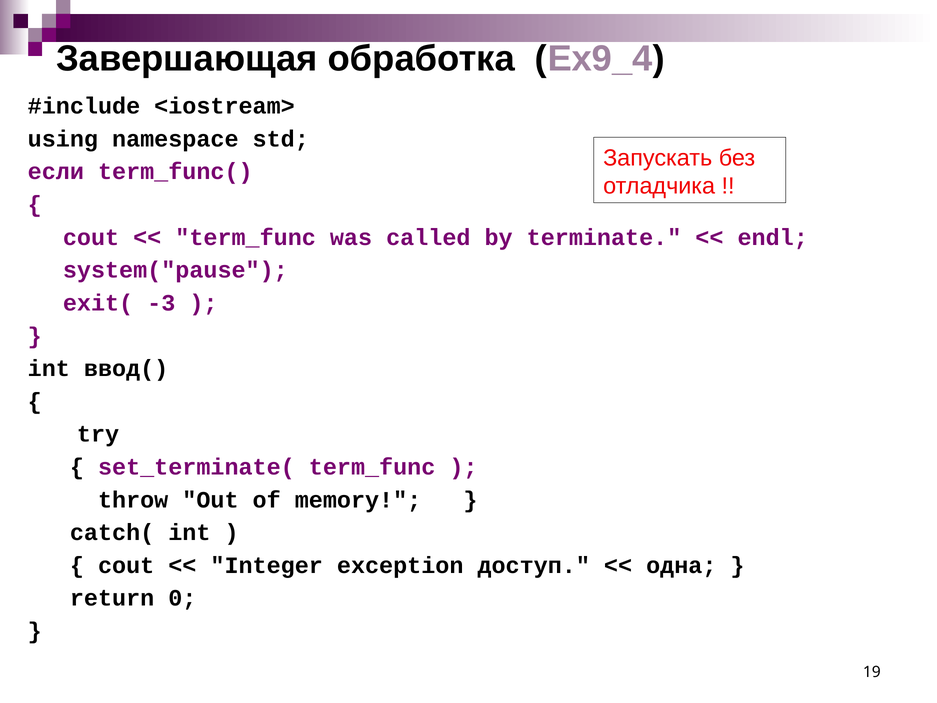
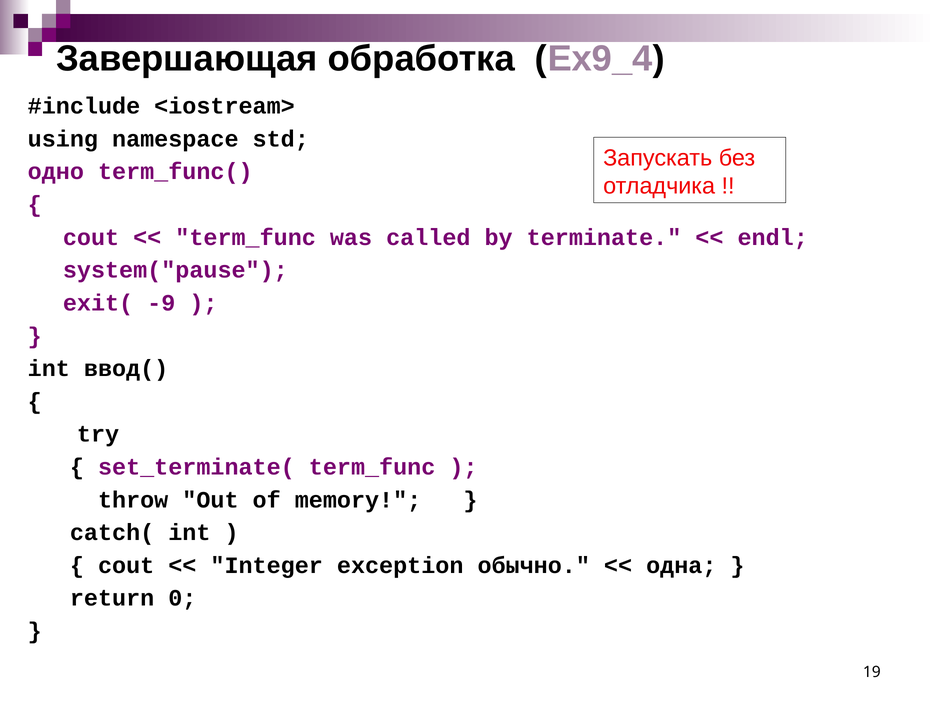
если: если -> одно (56, 172)
-3: -3 -> -9 (161, 303)
доступ: доступ -> обычно (534, 565)
